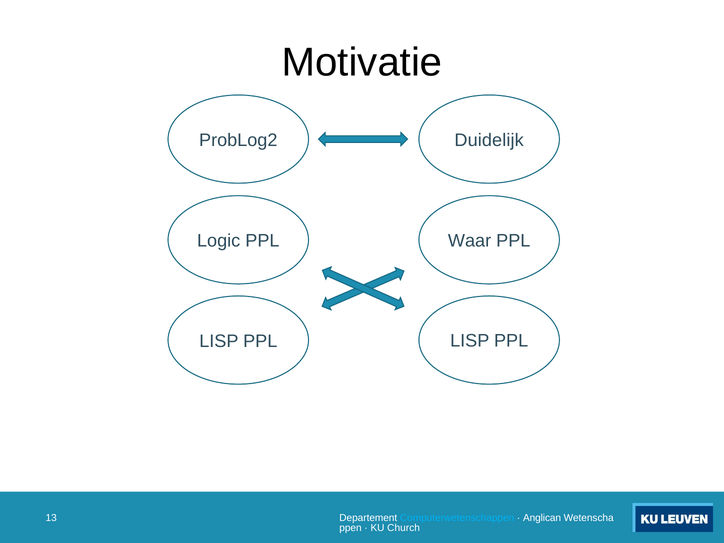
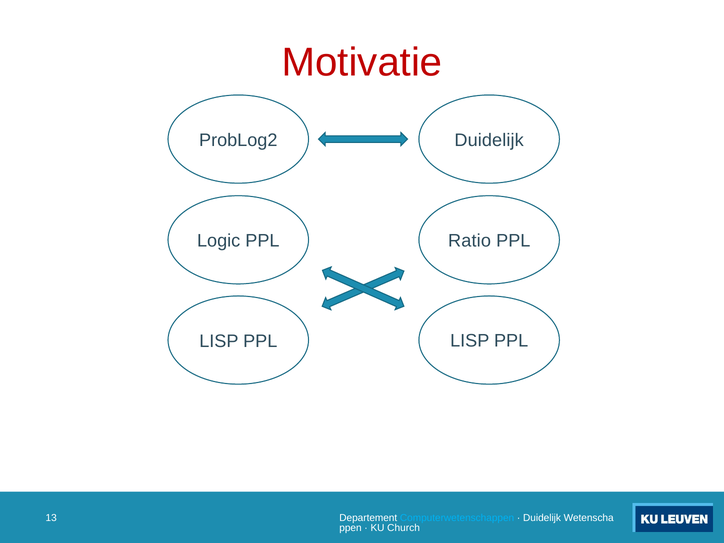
Motivatie colour: black -> red (362, 62)
Waar: Waar -> Ratio (469, 241)
Anglican: Anglican -> Duidelijk (542, 518)
